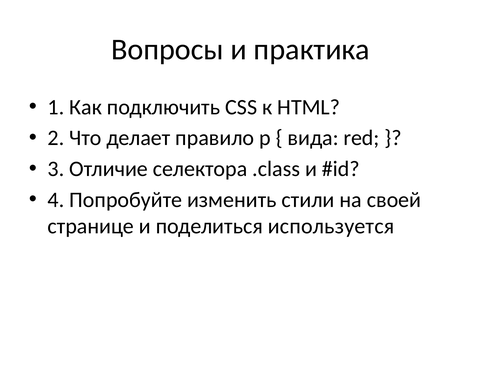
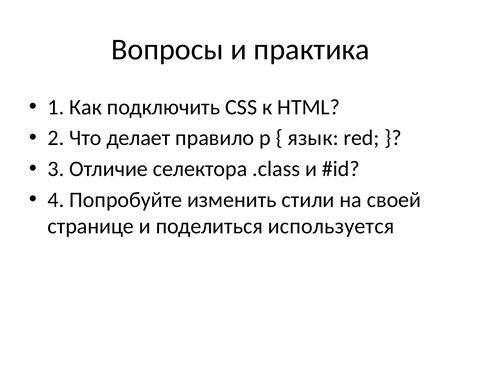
вида: вида -> язык (313, 138)
